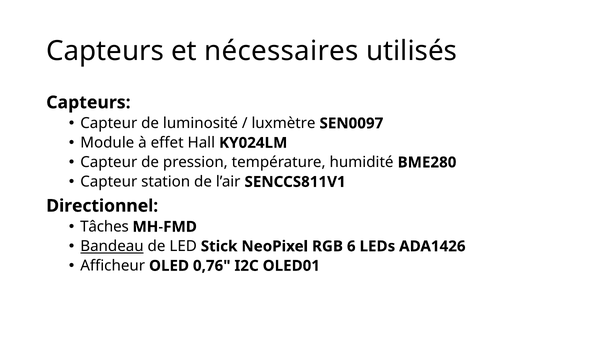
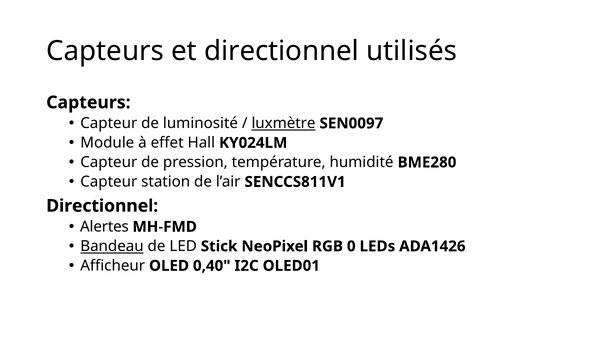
et nécessaires: nécessaires -> directionnel (282, 51)
luxmètre underline: none -> present (283, 123)
Tâches: Tâches -> Alertes (104, 227)
6: 6 -> 0 (351, 246)
0,76: 0,76 -> 0,40 (212, 266)
